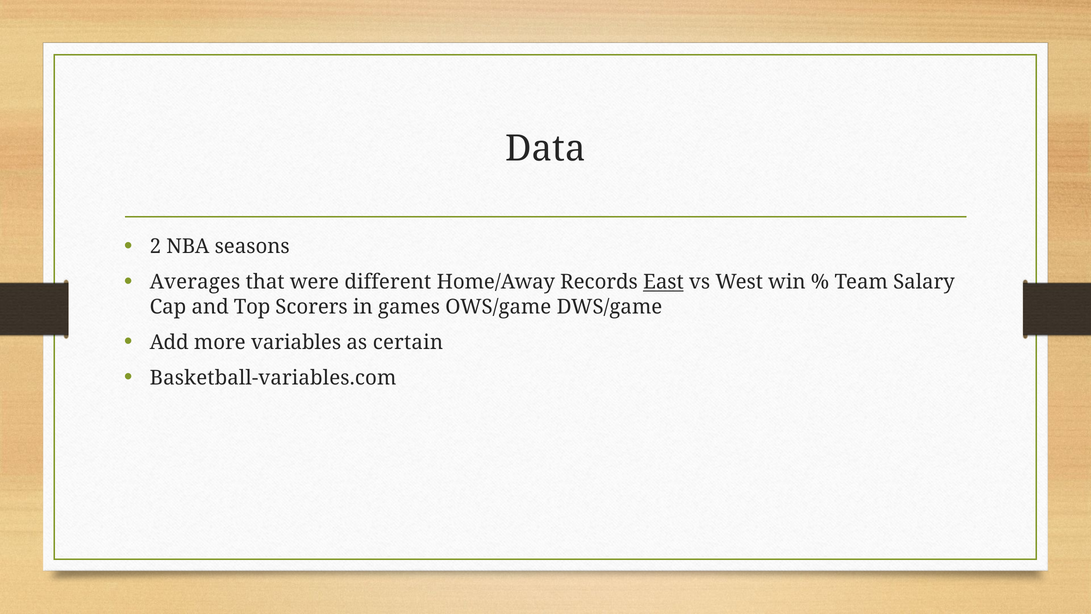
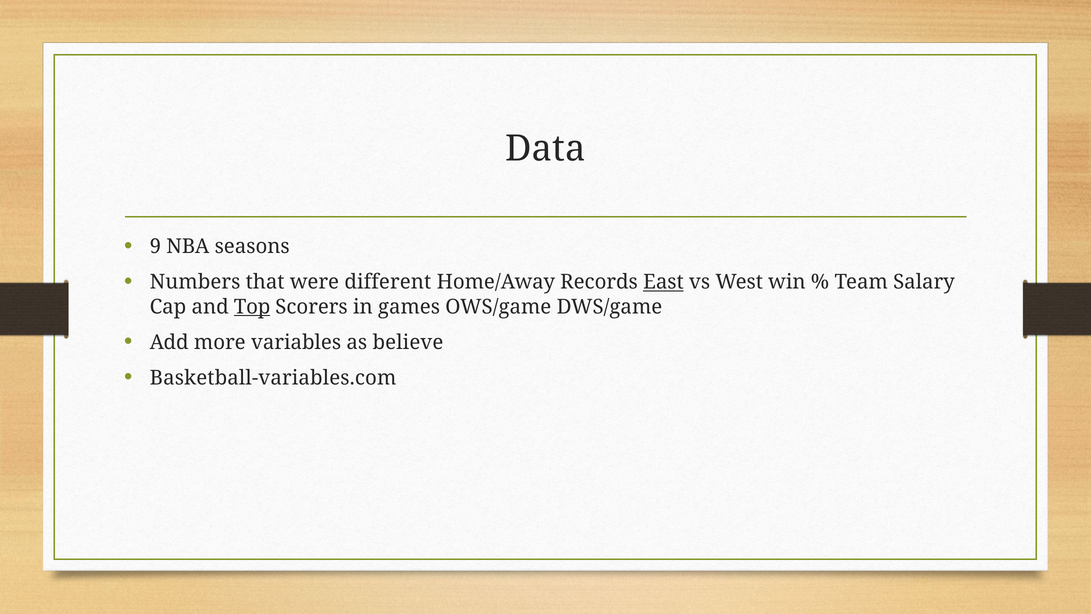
2: 2 -> 9 (155, 247)
Averages: Averages -> Numbers (195, 282)
Top underline: none -> present (252, 307)
certain: certain -> believe (408, 342)
